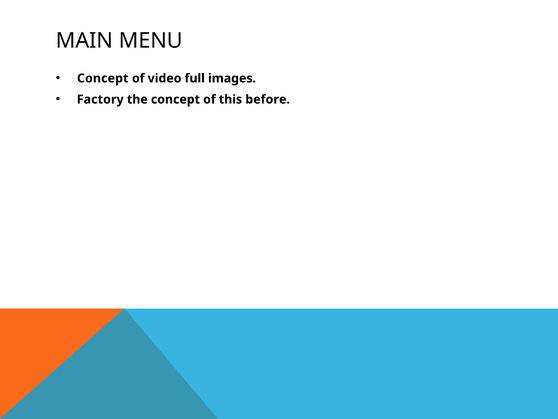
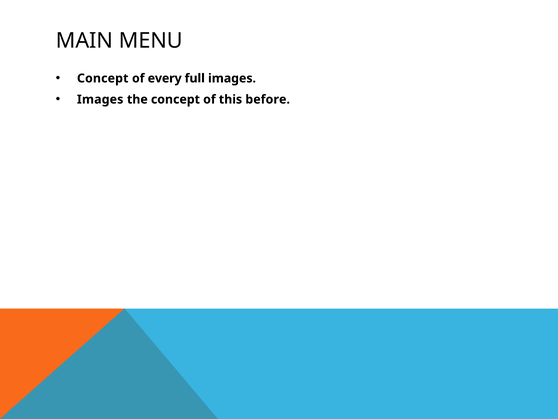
video: video -> every (165, 78)
Factory: Factory -> Images (100, 99)
